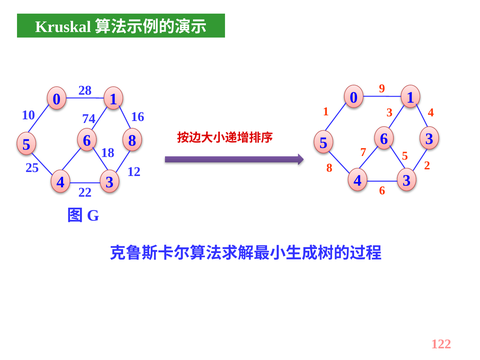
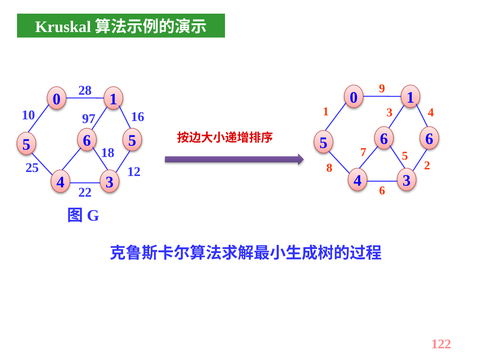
74: 74 -> 97 (89, 119)
6 3: 3 -> 6 (429, 139)
6 8: 8 -> 5 (132, 141)
